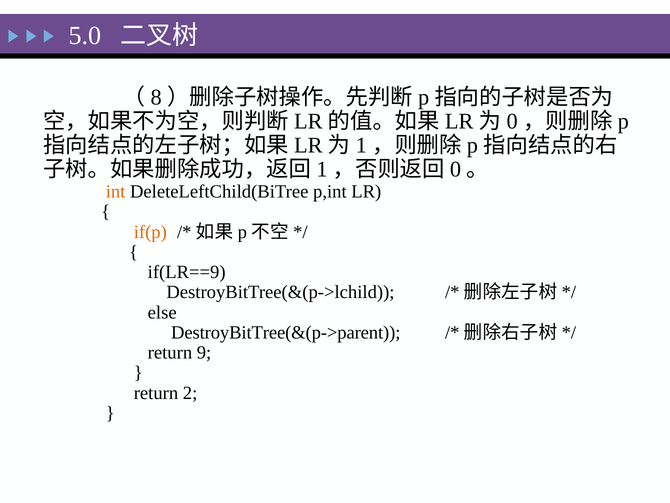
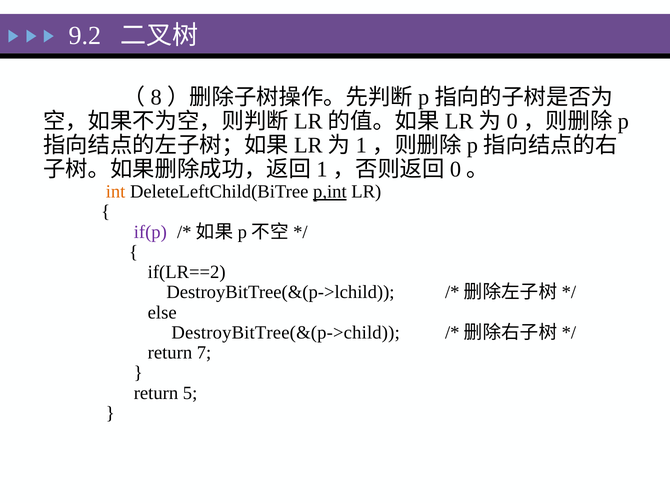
5.0: 5.0 -> 9.2 (85, 36)
p,int underline: none -> present (330, 192)
if(p colour: orange -> purple (150, 232)
if(LR==9: if(LR==9 -> if(LR==2 (187, 272)
DestroyBitTree(&(p->parent: DestroyBitTree(&(p->parent -> DestroyBitTree(&(p->child (286, 332)
9: 9 -> 7 (204, 352)
2: 2 -> 5 (190, 393)
